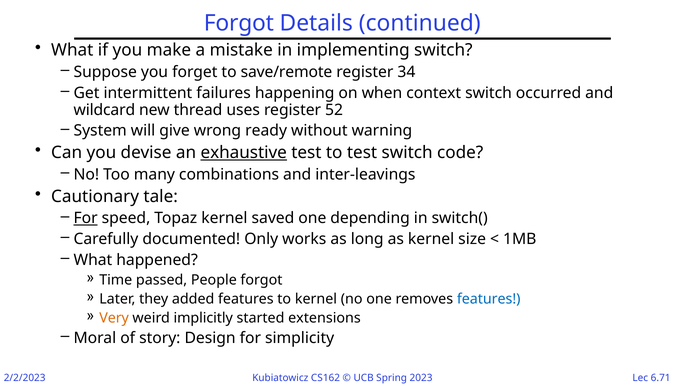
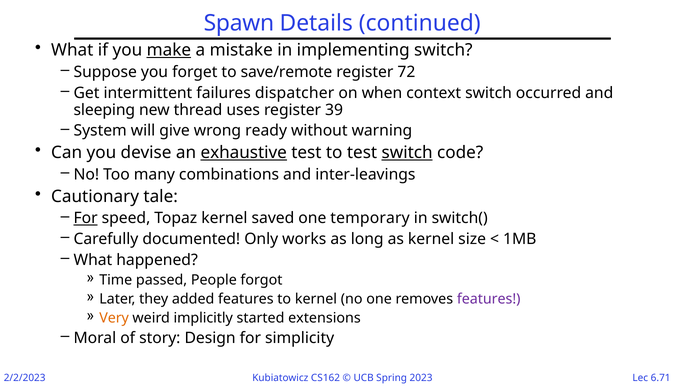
Forgot: Forgot -> Spawn (239, 23)
make underline: none -> present (169, 50)
34: 34 -> 72 (406, 72)
happening: happening -> dispatcher (295, 93)
wildcard: wildcard -> sleeping (104, 110)
52: 52 -> 39 (334, 110)
switch underline: none -> present (407, 153)
depending: depending -> temporary (370, 218)
features colour: blue -> purple (489, 298)
